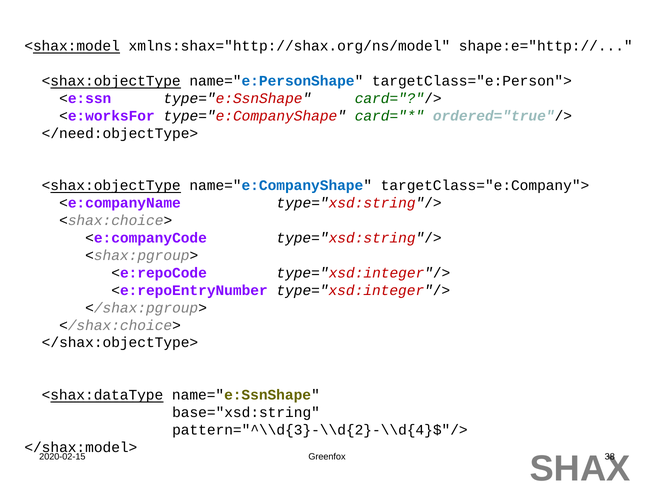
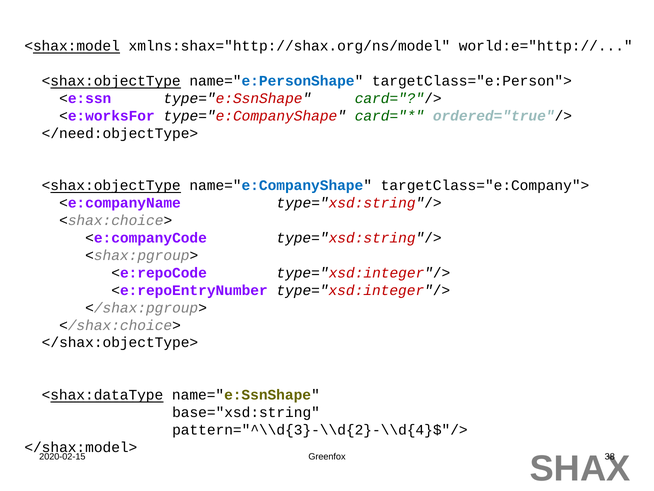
shape:e="http://: shape:e="http:// -> world:e="http:// (546, 46)
